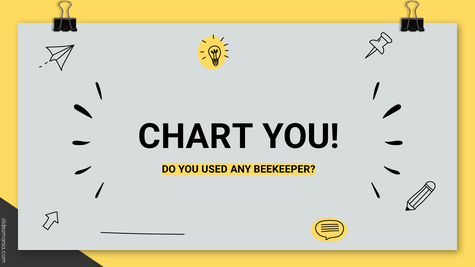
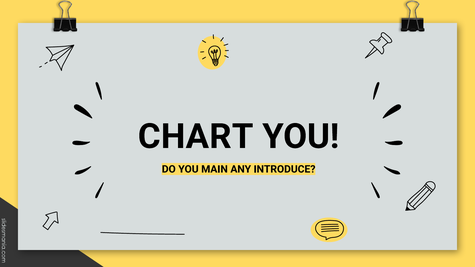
USED: USED -> MAIN (214, 169)
BEEKEEPER: BEEKEEPER -> INTRODUCE (285, 169)
